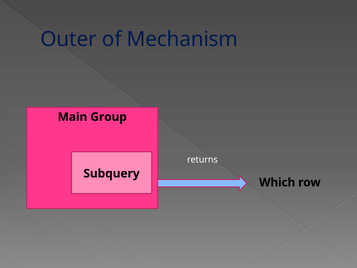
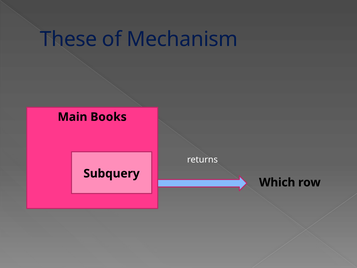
Outer: Outer -> These (69, 39)
Group: Group -> Books (109, 117)
